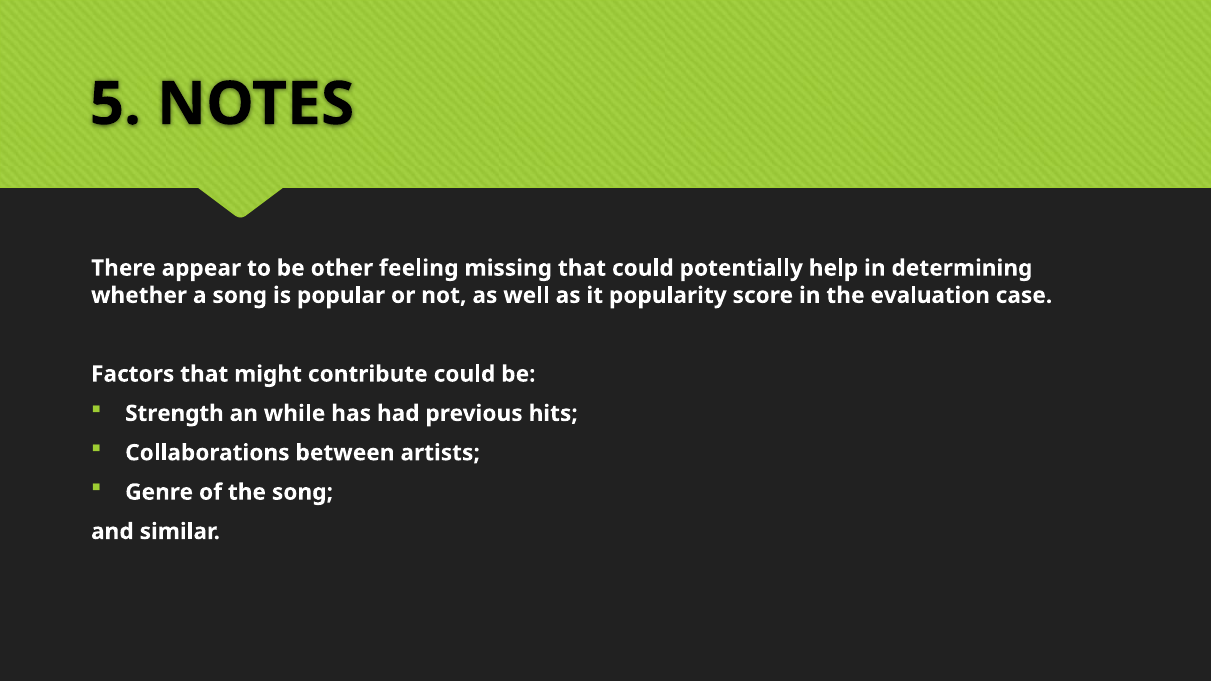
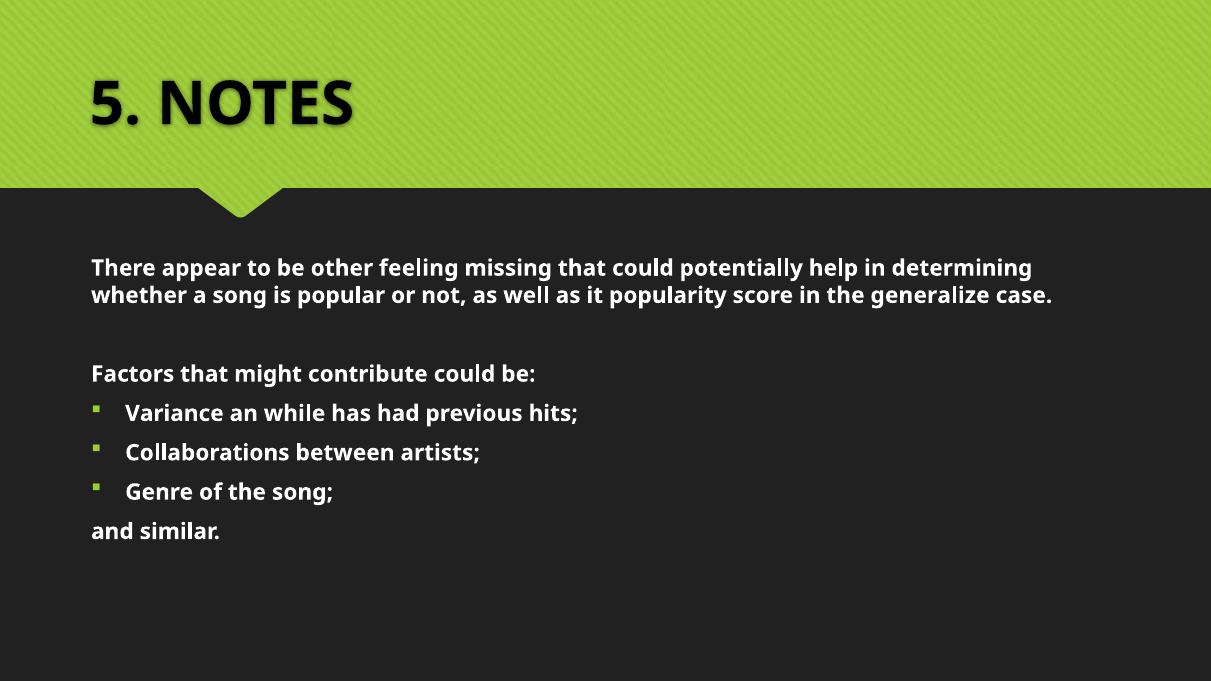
evaluation: evaluation -> generalize (930, 295)
Strength: Strength -> Variance (174, 414)
